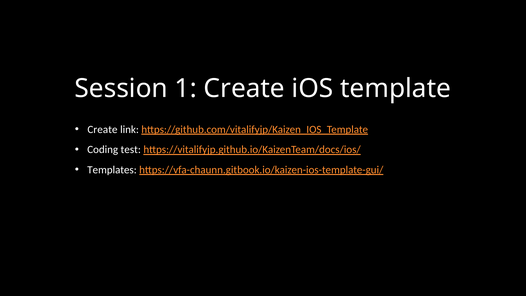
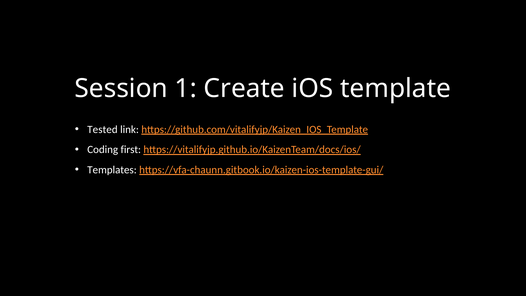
Create: Create -> Tested (102, 129)
test: test -> first (131, 150)
